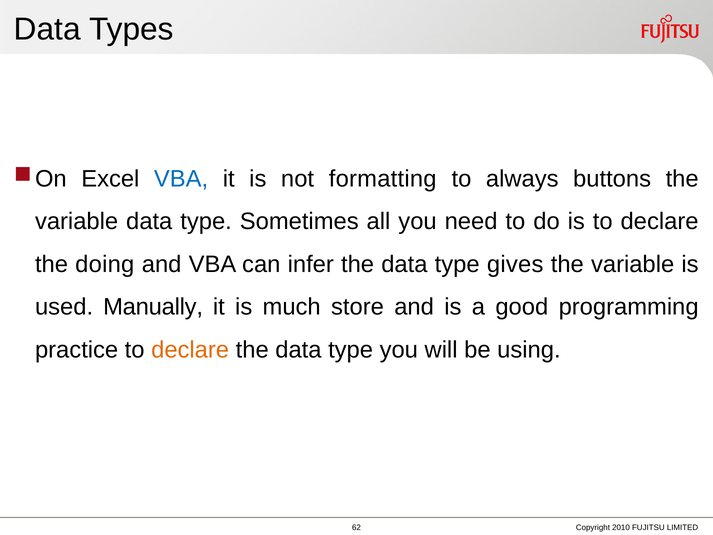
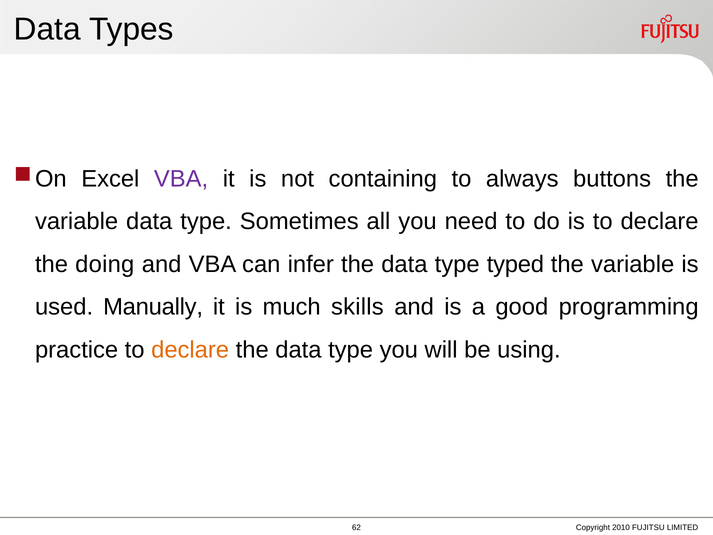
VBA colour: blue -> purple (181, 179)
formatting: formatting -> containing (383, 179)
gives: gives -> typed (515, 264)
store: store -> skills (357, 307)
